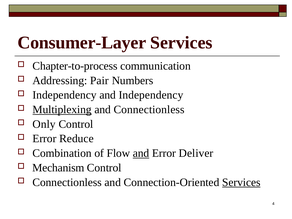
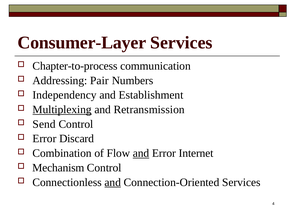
and Independency: Independency -> Establishment (151, 95)
and Connectionless: Connectionless -> Retransmission (149, 110)
Only: Only -> Send (44, 124)
Reduce: Reduce -> Discard (77, 139)
Deliver: Deliver -> Internet (196, 153)
and underline: none -> present (113, 182)
Services underline: present -> none (241, 182)
